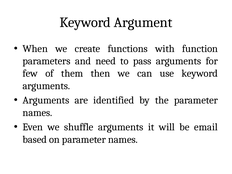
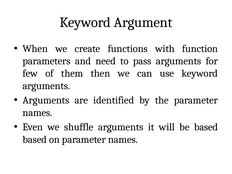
be email: email -> based (206, 127)
